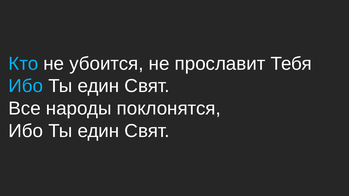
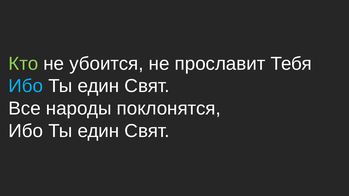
Кто colour: light blue -> light green (23, 64)
